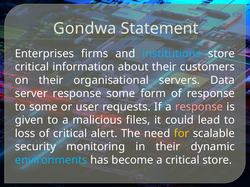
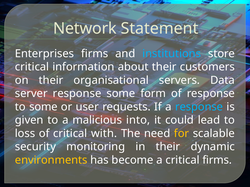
Gondwa: Gondwa -> Network (85, 28)
response colour: pink -> light blue (199, 107)
files: files -> into (138, 120)
alert: alert -> with (104, 134)
environments colour: light blue -> yellow (51, 160)
critical store: store -> firms (217, 160)
